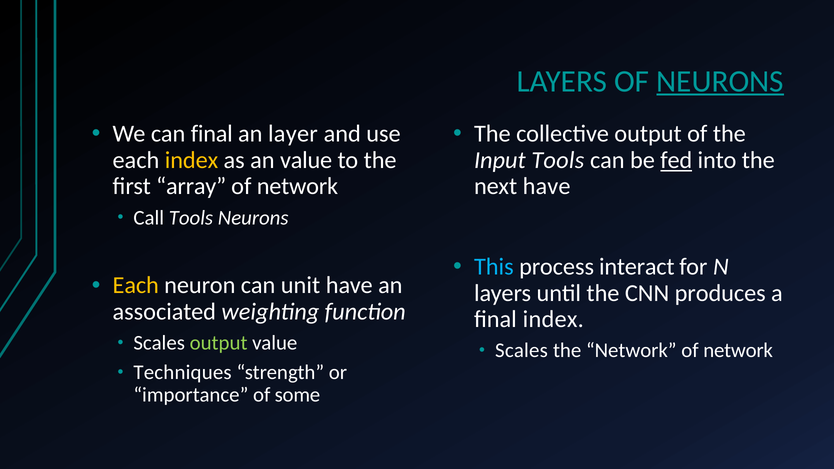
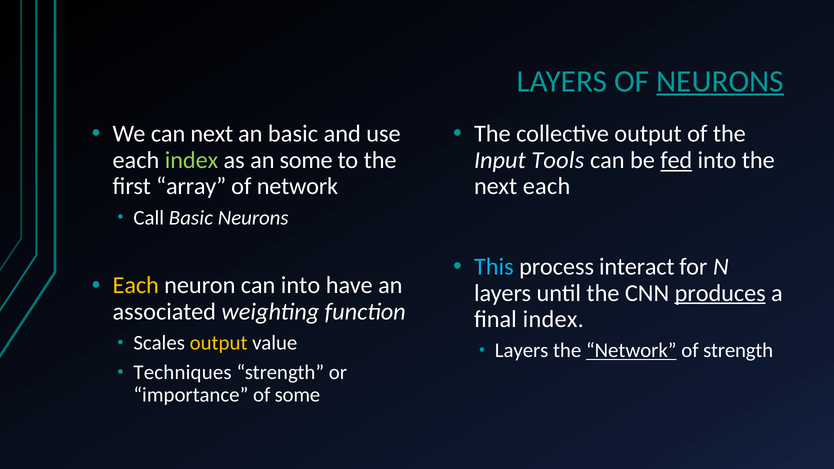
can final: final -> next (212, 134)
an layer: layer -> basic (293, 134)
index colour: yellow -> light green (191, 160)
an value: value -> some (306, 160)
next have: have -> each (547, 187)
Call Tools: Tools -> Basic (191, 218)
can unit: unit -> into (301, 286)
produces underline: none -> present (720, 293)
output colour: light green -> yellow (219, 343)
Scales: Scales -> Layers (522, 351)
Network underline: none -> present (631, 351)
network: network -> strength (738, 351)
